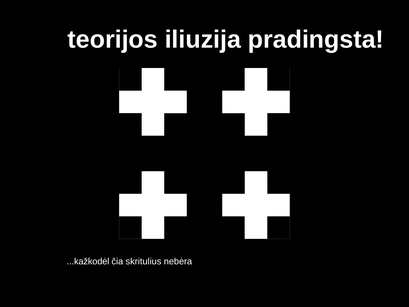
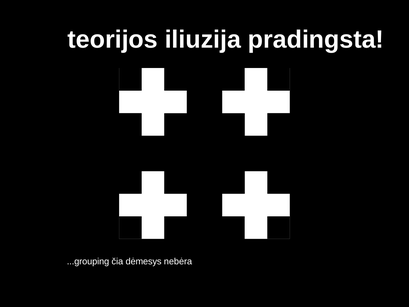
...kažkodėl: ...kažkodėl -> ...grouping (88, 261)
skritulius: skritulius -> dėmesys (144, 261)
